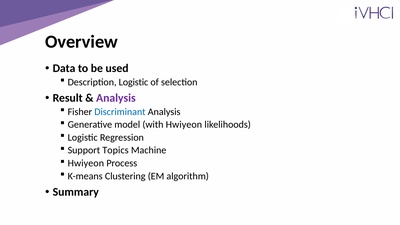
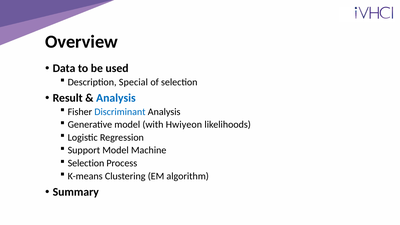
Description Logistic: Logistic -> Special (133, 82)
Analysis colour: purple -> blue (116, 98)
Support Topics: Topics -> Model (116, 150)
Hwiyeon: Hwiyeon -> Selection (86, 163)
